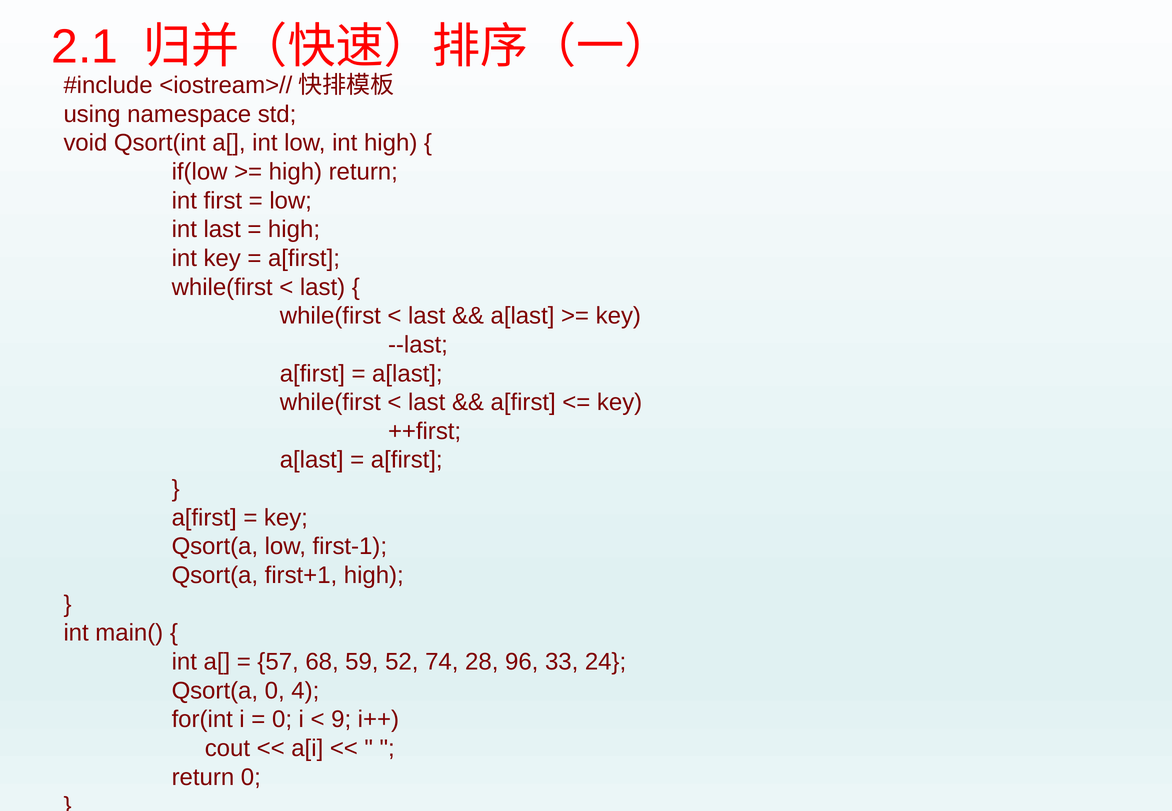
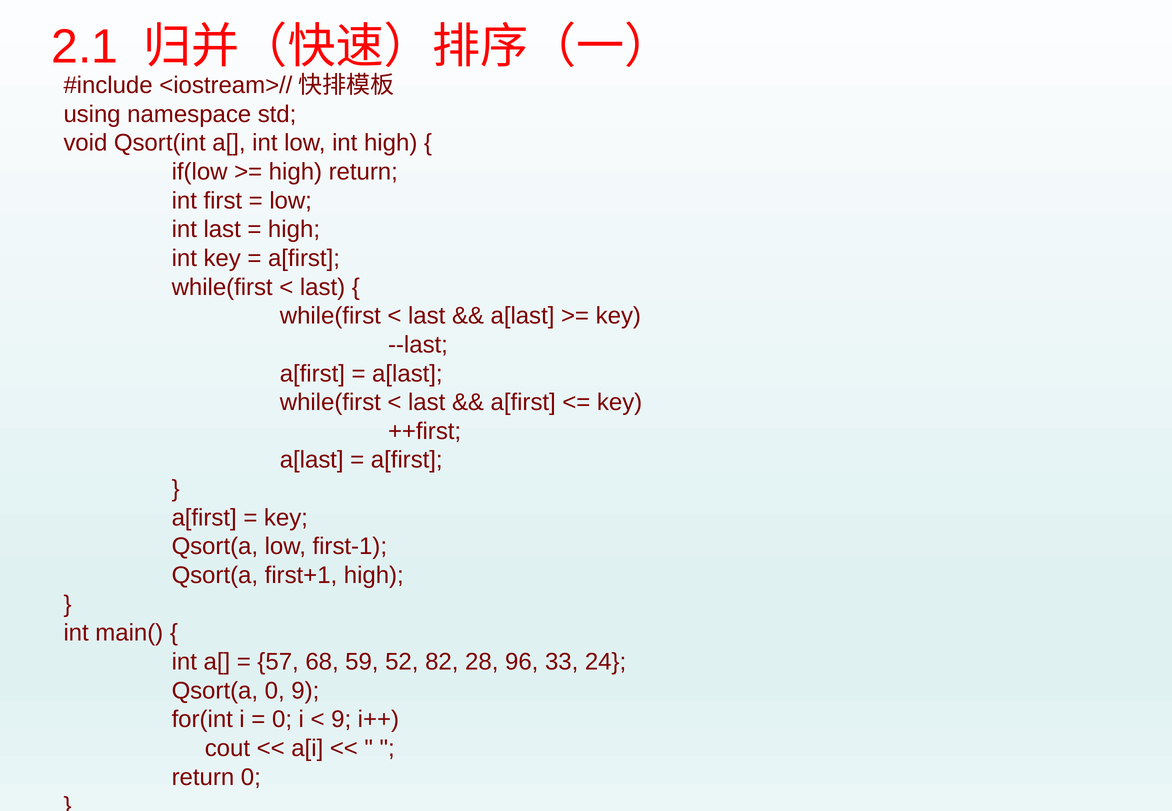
74: 74 -> 82 (442, 662)
0 4: 4 -> 9 (305, 691)
